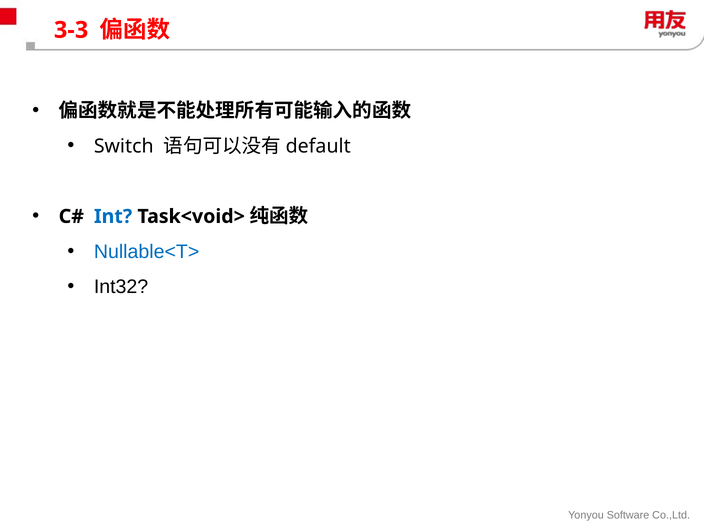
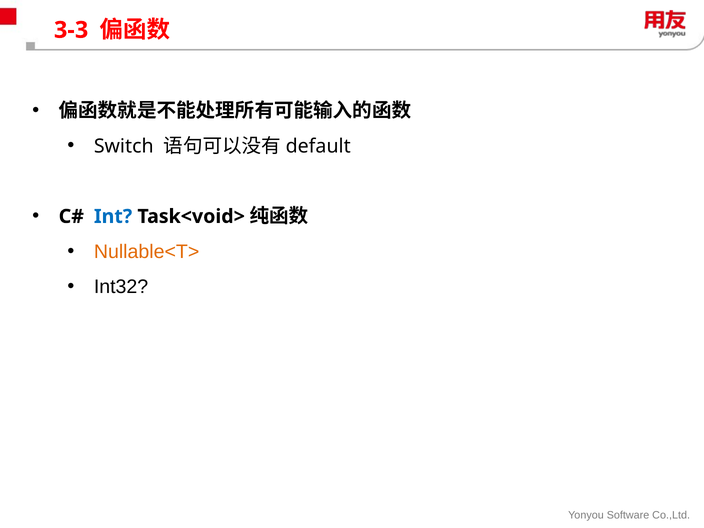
Nullable<T> colour: blue -> orange (147, 252)
